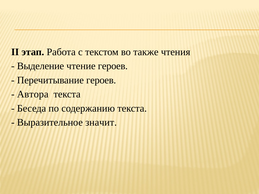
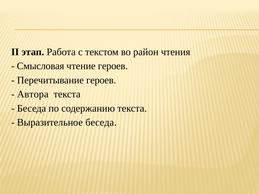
также: также -> район (146, 52)
Выделение: Выделение -> Смысловая (41, 66)
Выразительное значит: значит -> беседа (101, 123)
